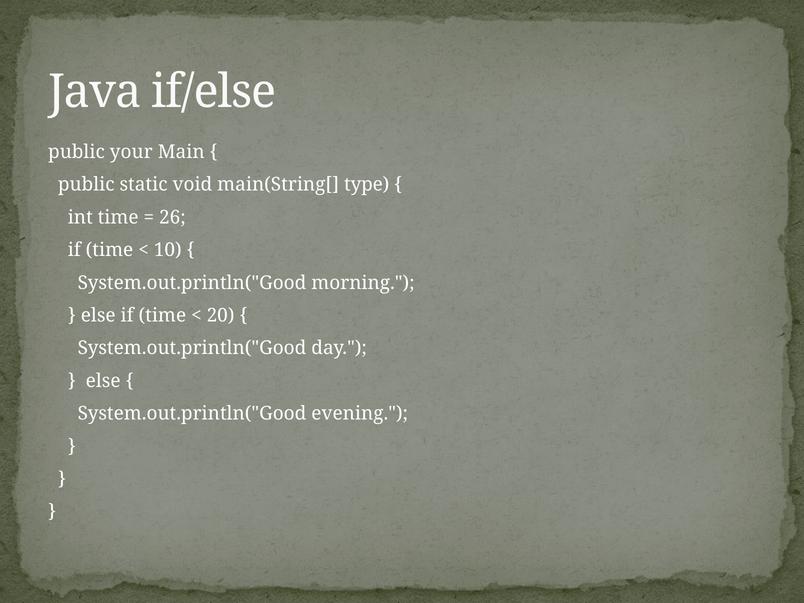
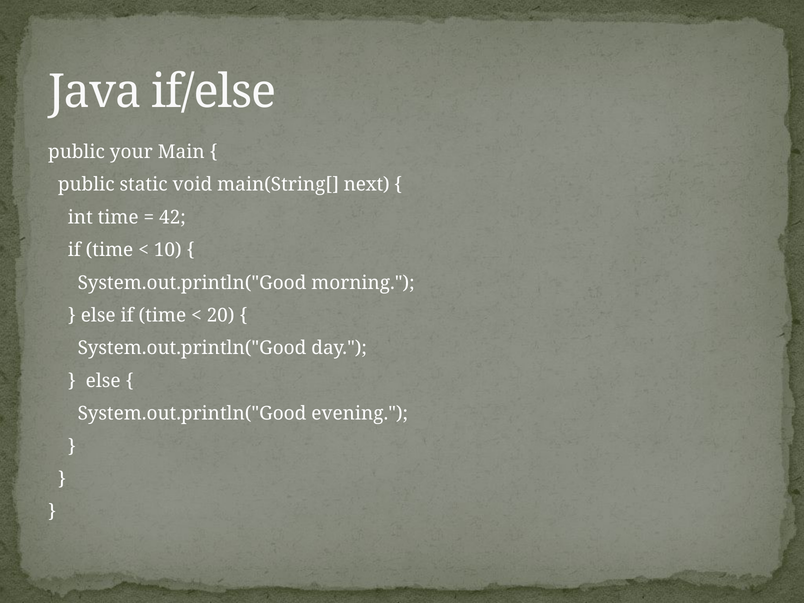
type: type -> next (367, 185)
26: 26 -> 42 (172, 217)
